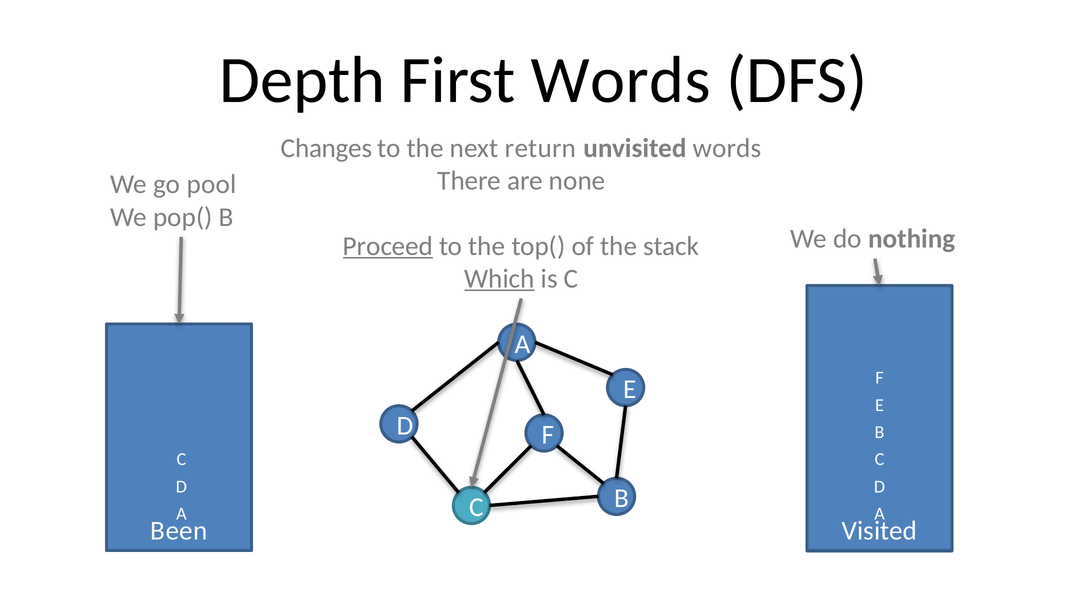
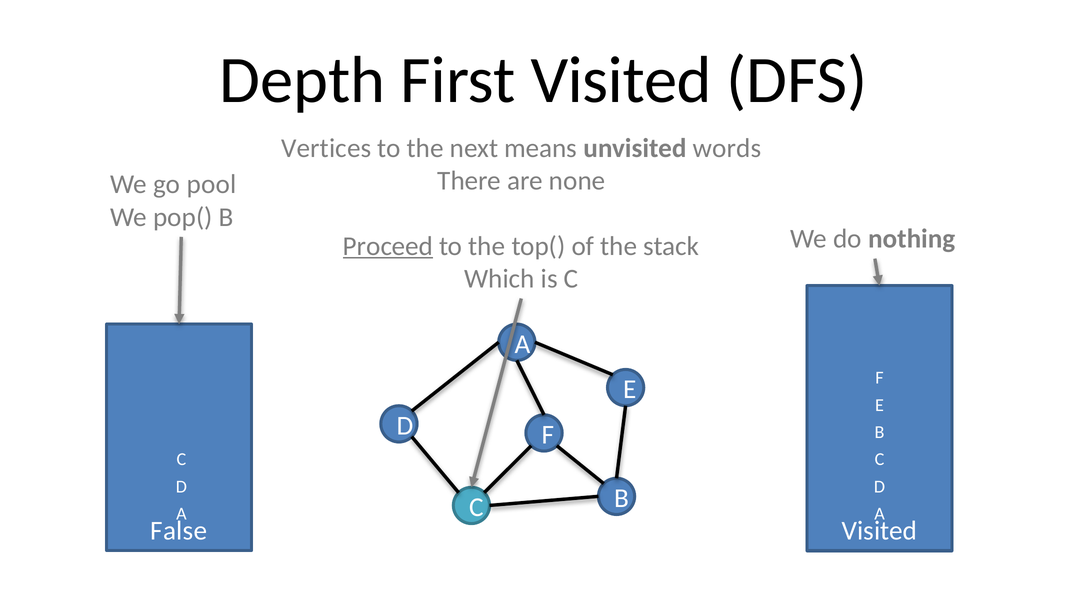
First Words: Words -> Visited (621, 80)
Changes: Changes -> Vertices (326, 148)
return: return -> means (541, 148)
Which underline: present -> none (500, 279)
Been: Been -> False (179, 531)
